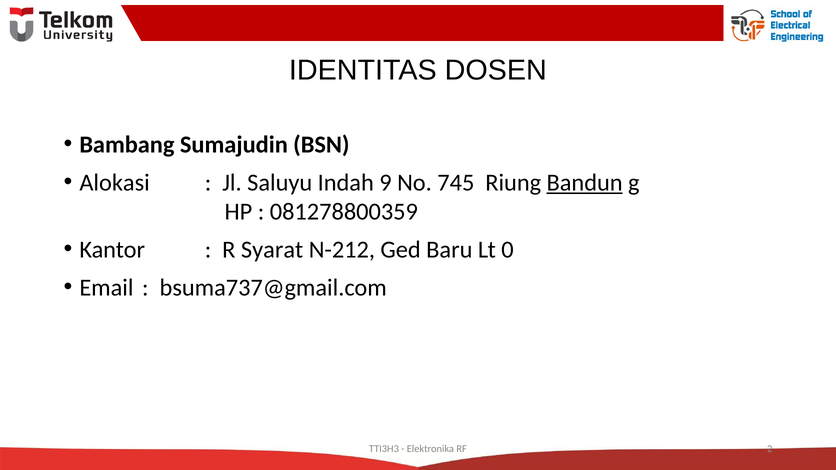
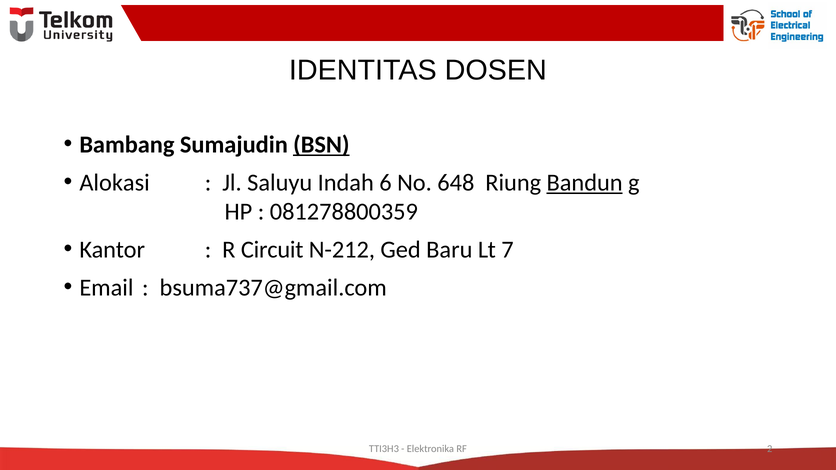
BSN underline: none -> present (321, 145)
9: 9 -> 6 (385, 183)
745: 745 -> 648 (456, 183)
Syarat: Syarat -> Circuit (272, 250)
0: 0 -> 7 (507, 250)
